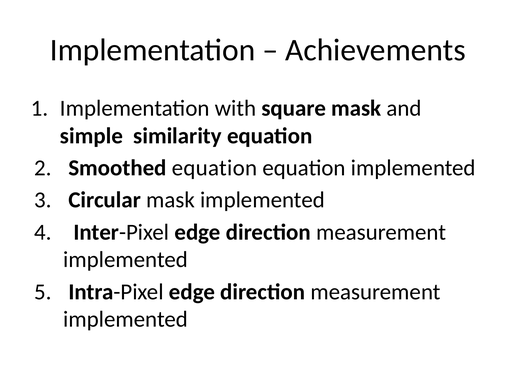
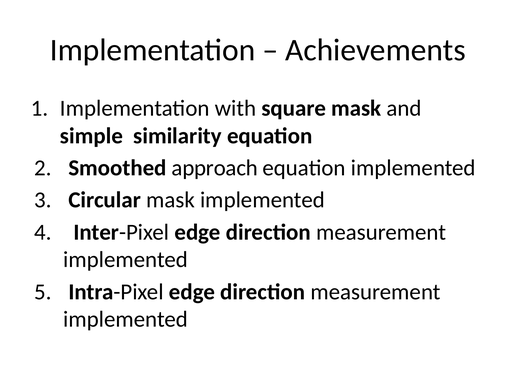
Smoothed equation: equation -> approach (215, 168)
